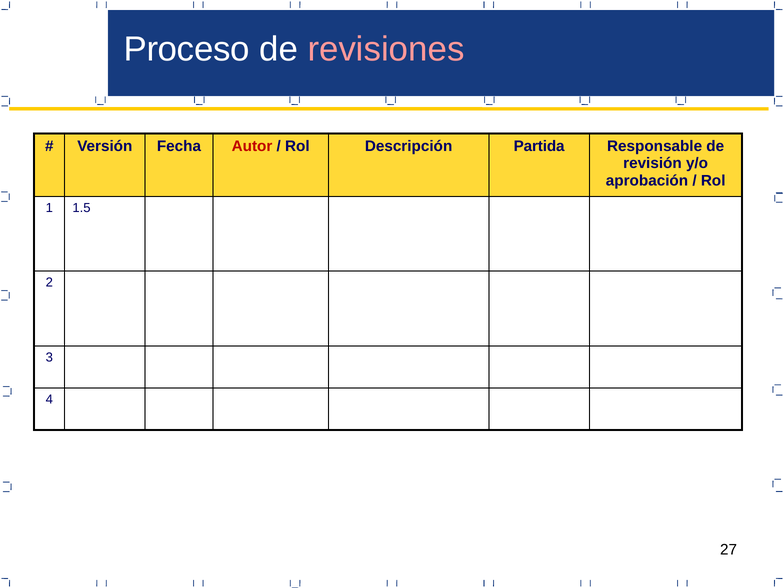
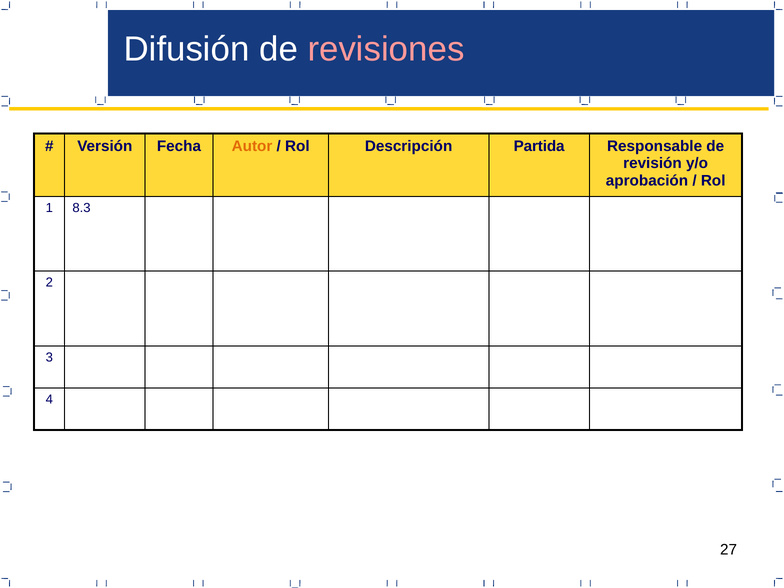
Proceso: Proceso -> Difusión (187, 49)
Autor colour: red -> orange (252, 146)
1.5: 1.5 -> 8.3 (82, 208)
